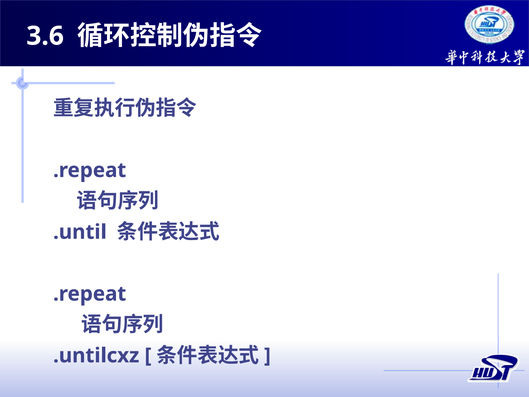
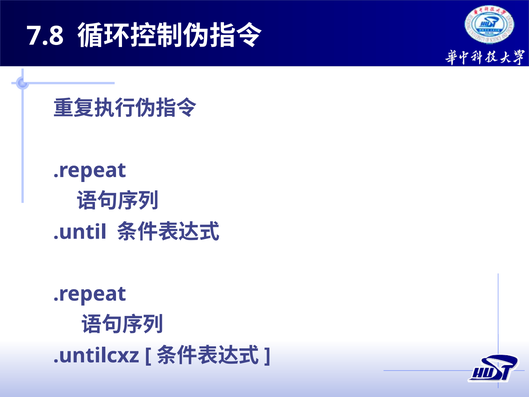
3.6: 3.6 -> 7.8 (45, 36)
